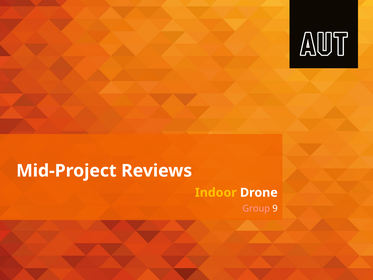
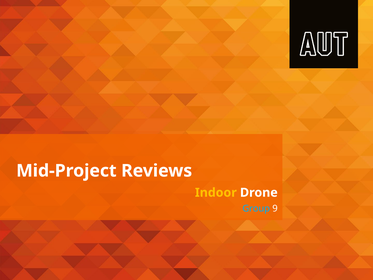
Group colour: pink -> light blue (256, 208)
